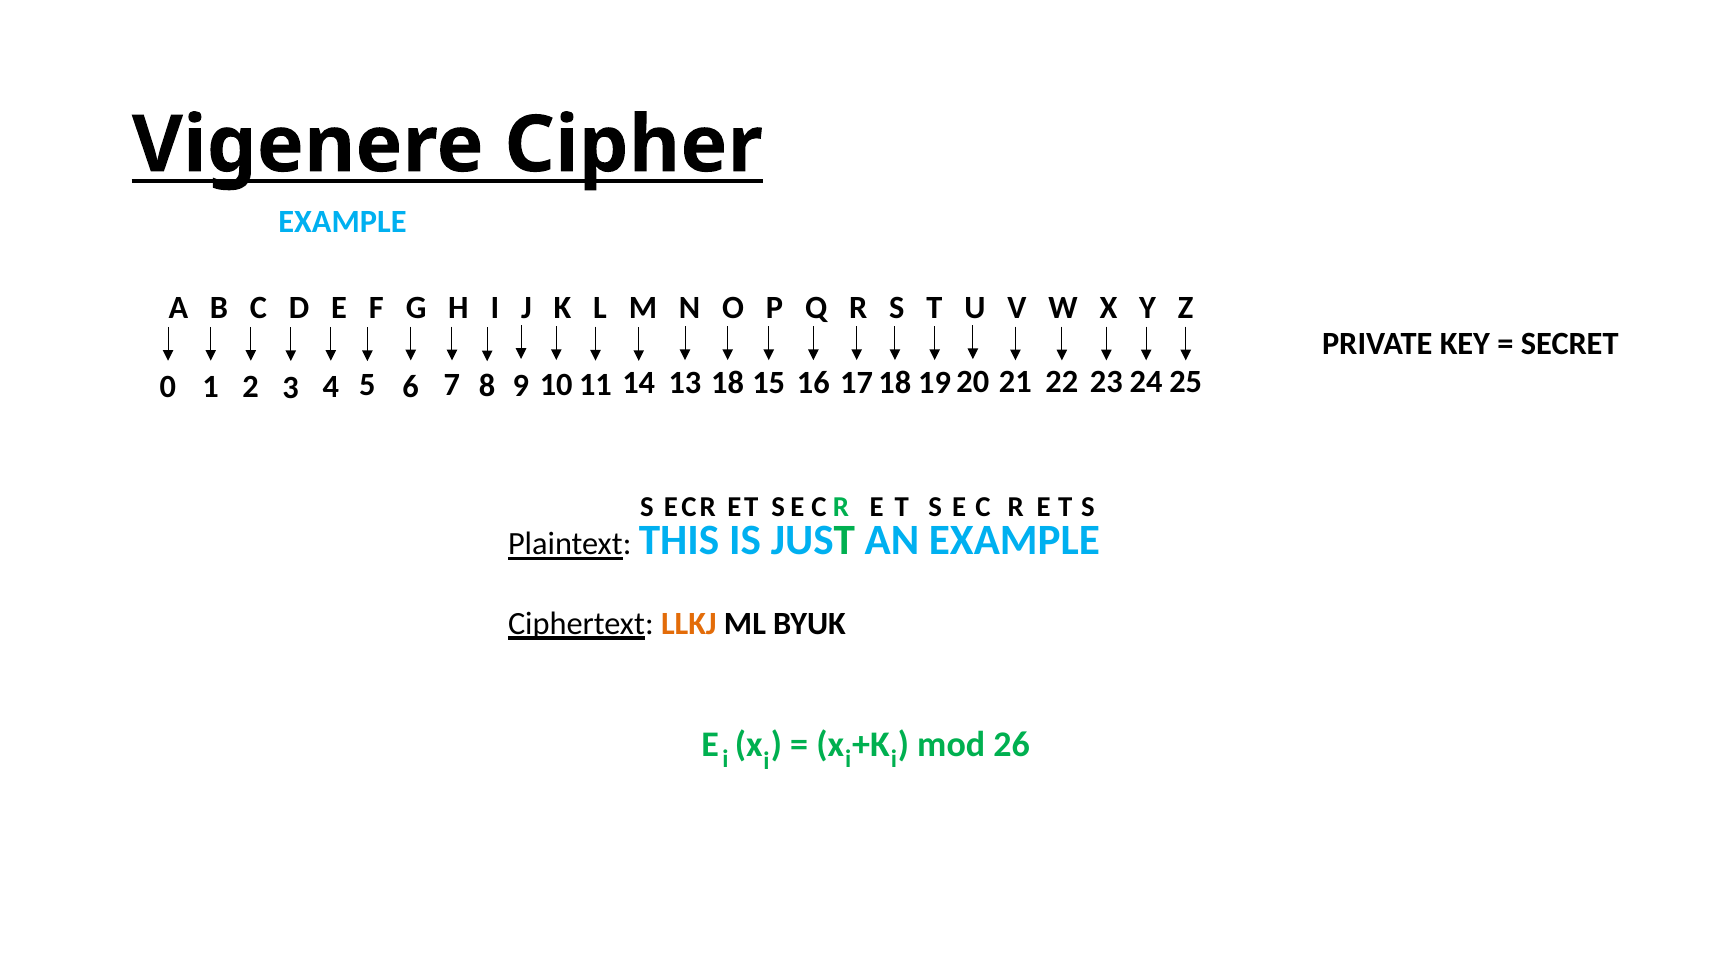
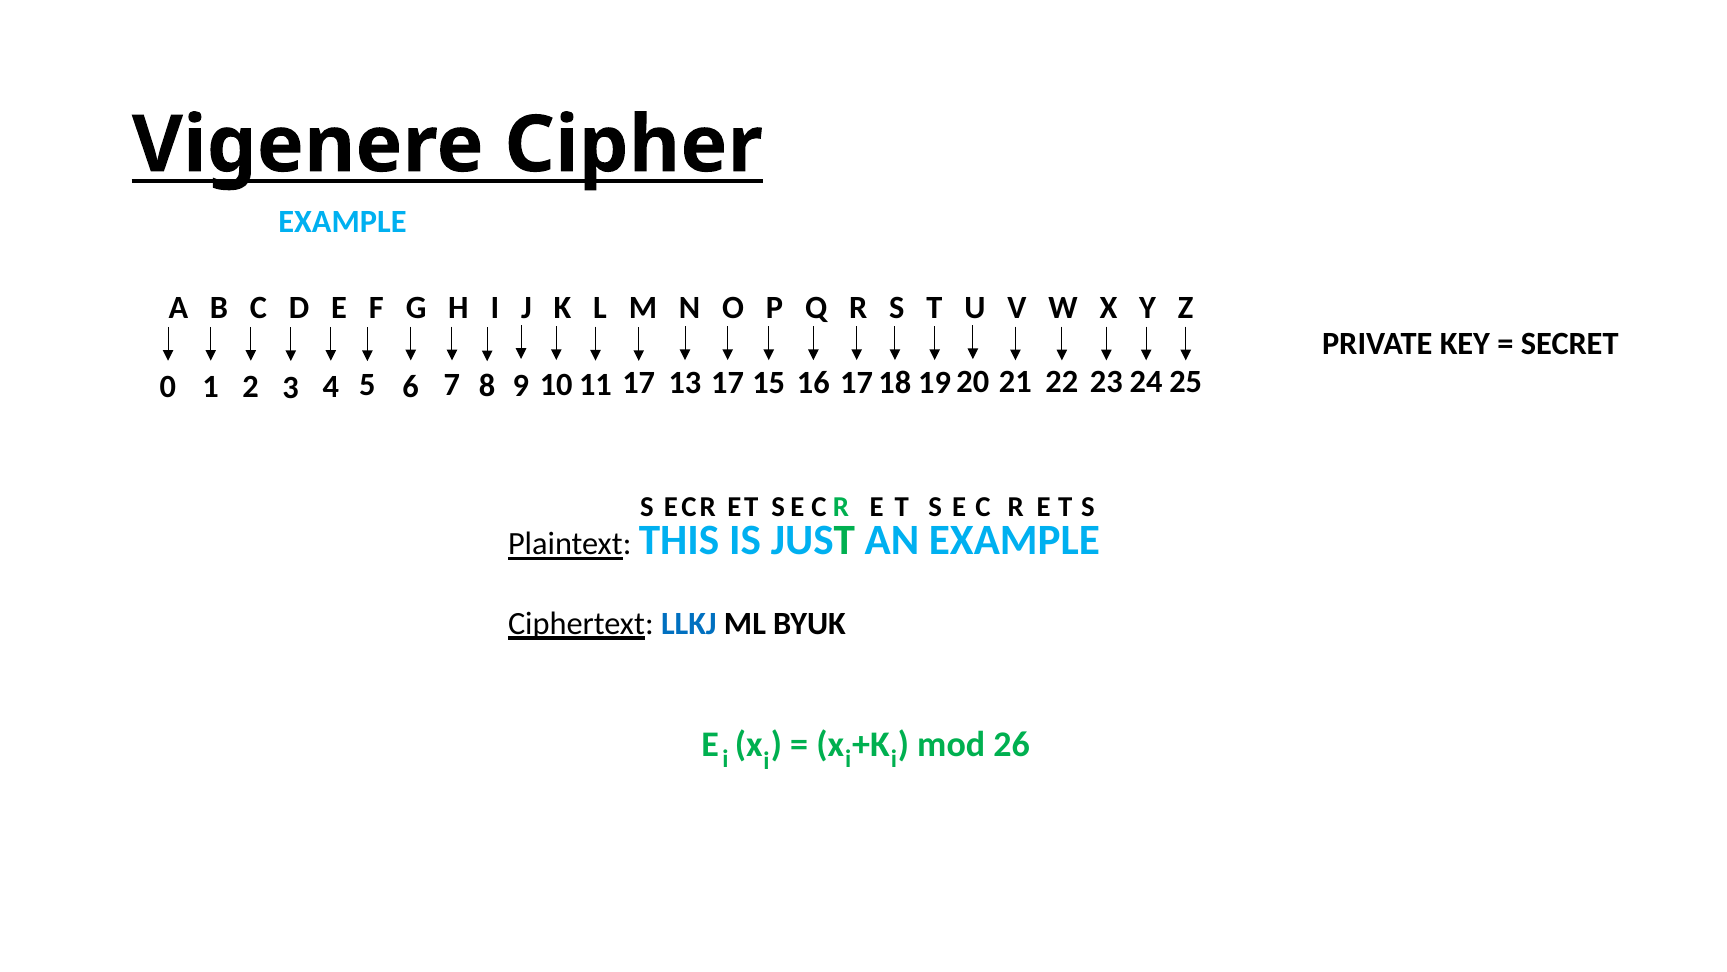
14: 14 -> 17 (639, 383)
13 18: 18 -> 17 (728, 383)
LLKJ colour: orange -> blue (689, 624)
